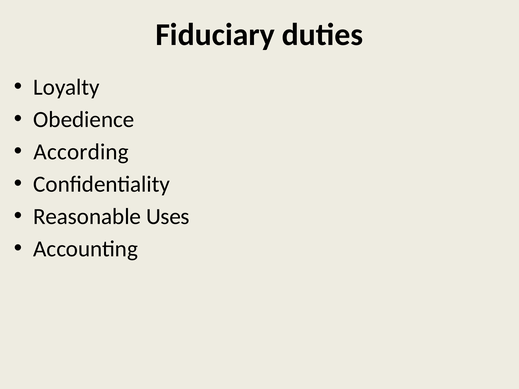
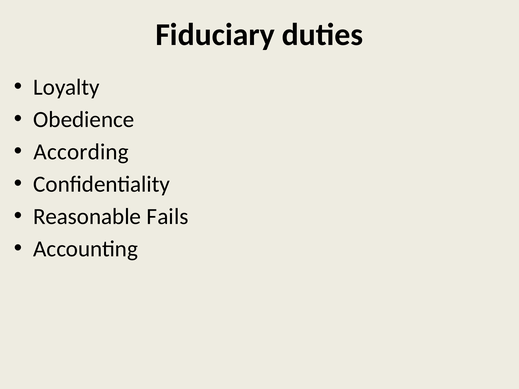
Uses: Uses -> Fails (168, 217)
